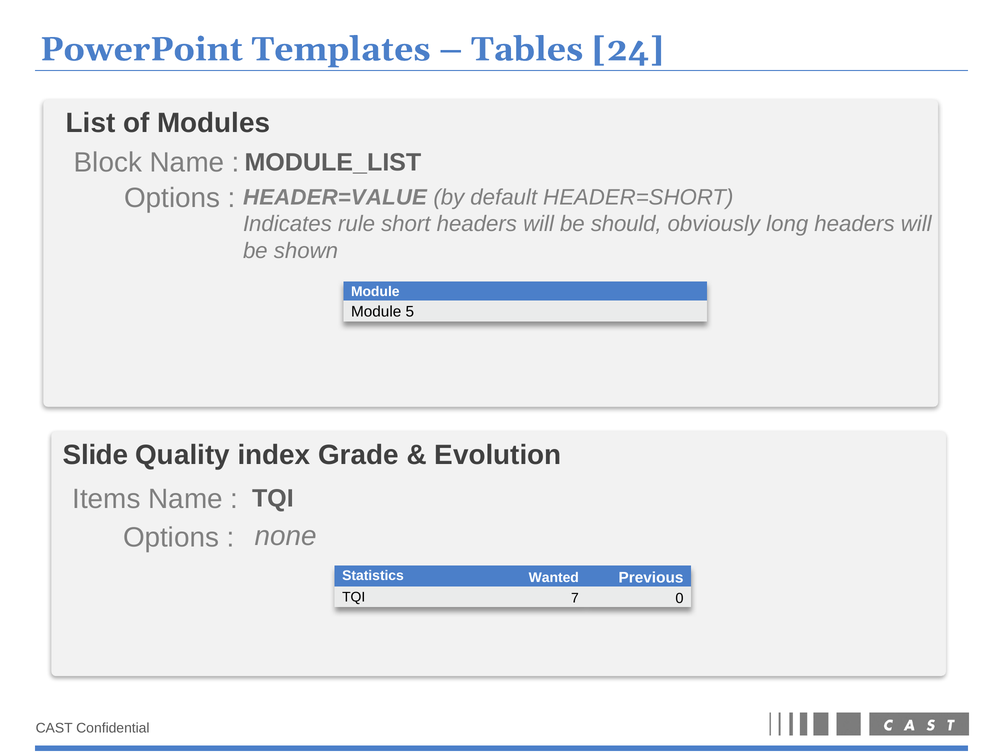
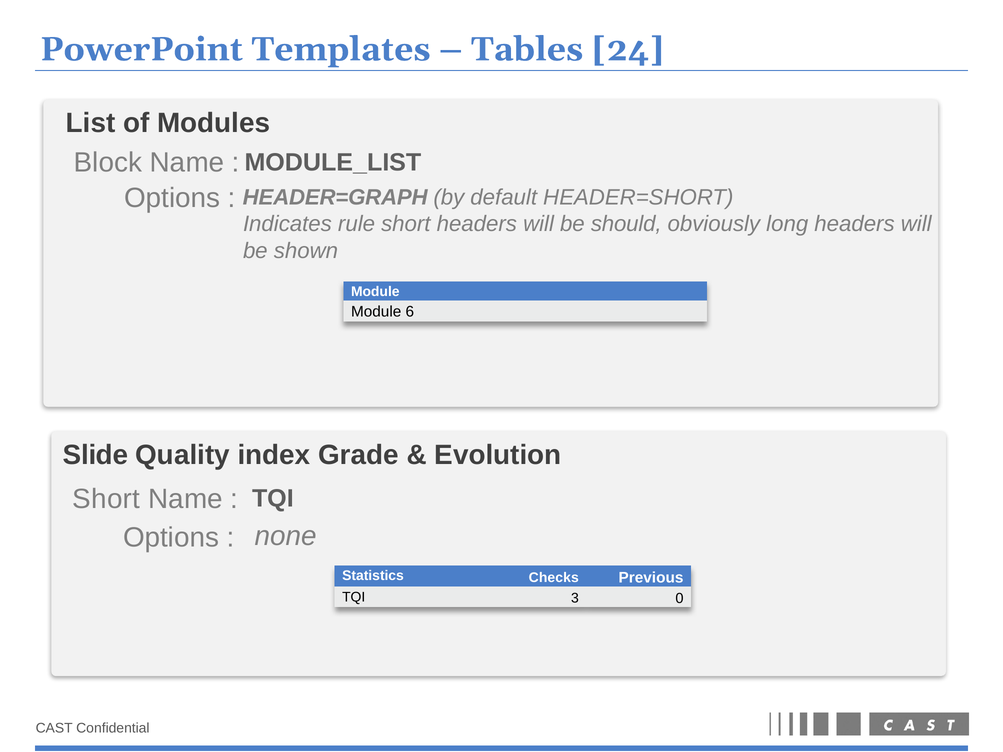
HEADER=VALUE: HEADER=VALUE -> HEADER=GRAPH (335, 197)
5: 5 -> 6 (410, 312)
Items: Items -> Short (106, 499)
Wanted: Wanted -> Checks (554, 578)
7: 7 -> 3 (575, 598)
